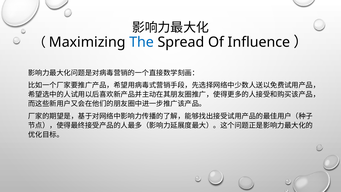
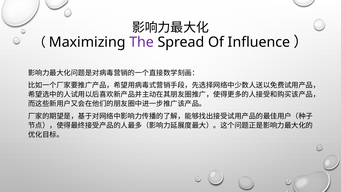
The colour: blue -> purple (142, 42)
